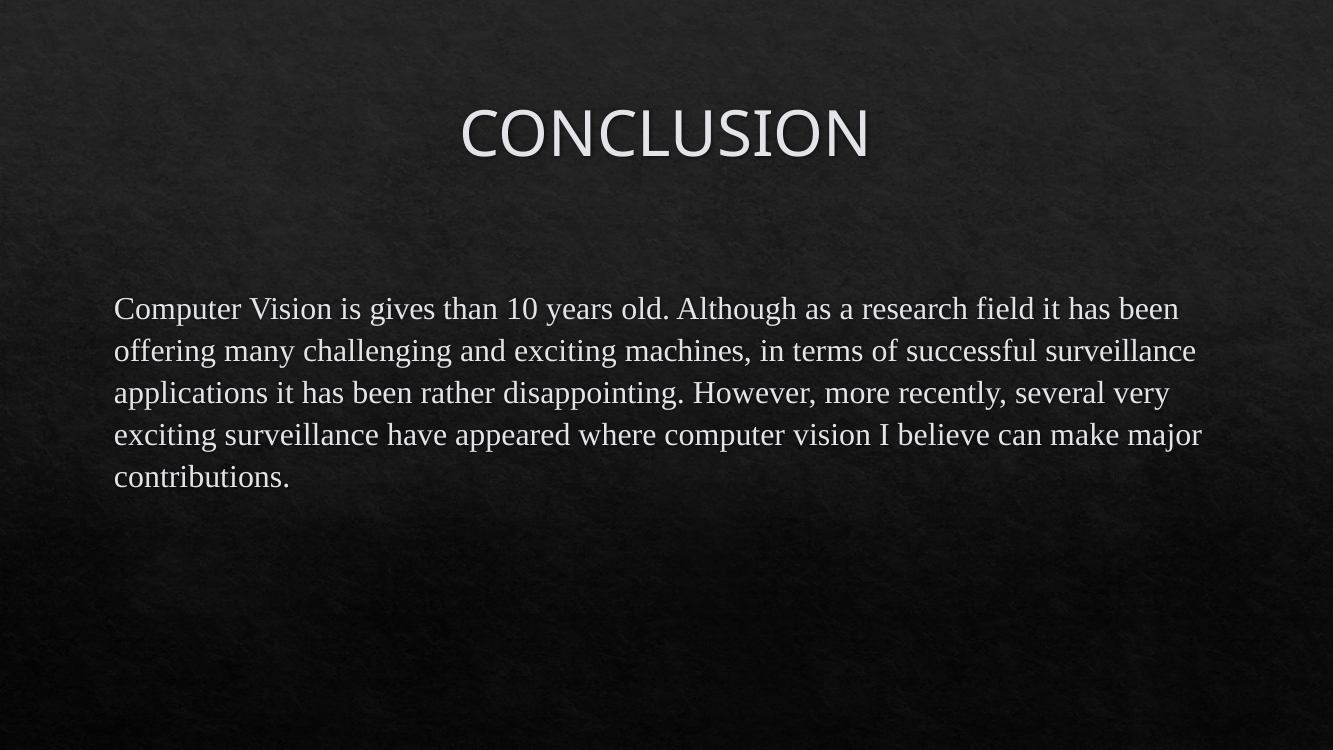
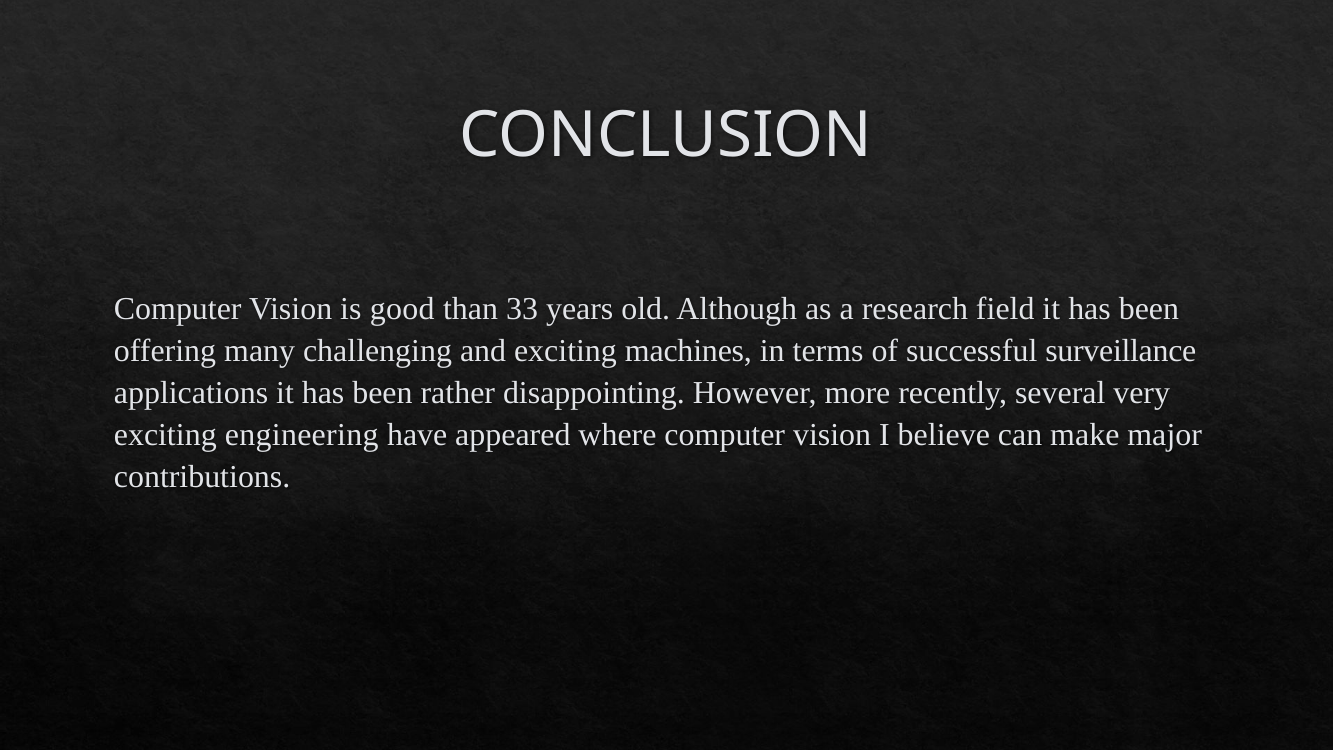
gives: gives -> good (402, 309)
10: 10 -> 33 (522, 309)
exciting surveillance: surveillance -> engineering (302, 435)
